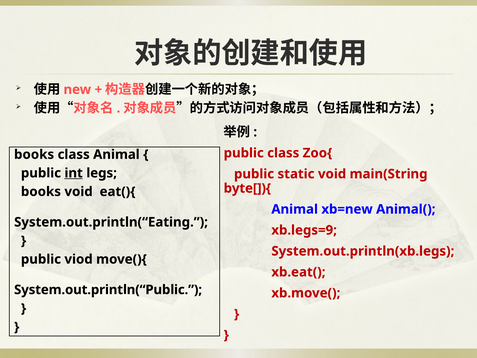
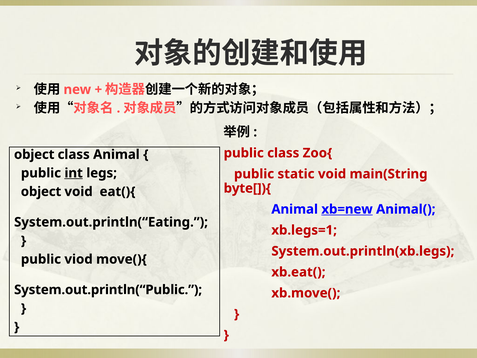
books: books -> object (34, 154)
books: books -> object (41, 191)
xb=new underline: none -> present (347, 209)
xb.legs=9: xb.legs=9 -> xb.legs=1 (304, 230)
